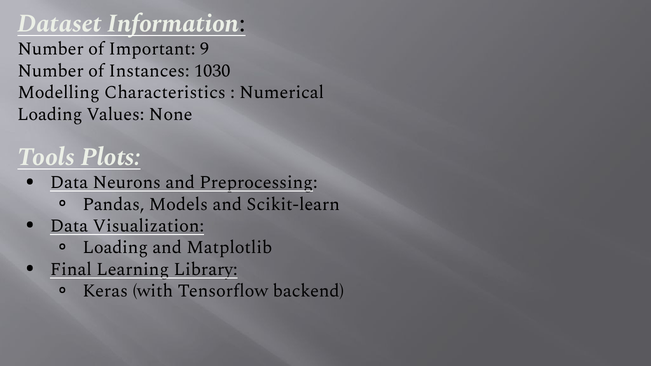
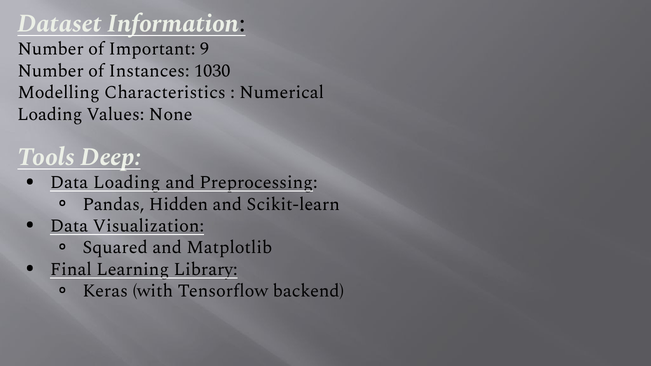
Plots: Plots -> Deep (111, 157)
Data Neurons: Neurons -> Loading (127, 183)
Models: Models -> Hidden (178, 204)
Loading: Loading -> Squared (115, 248)
